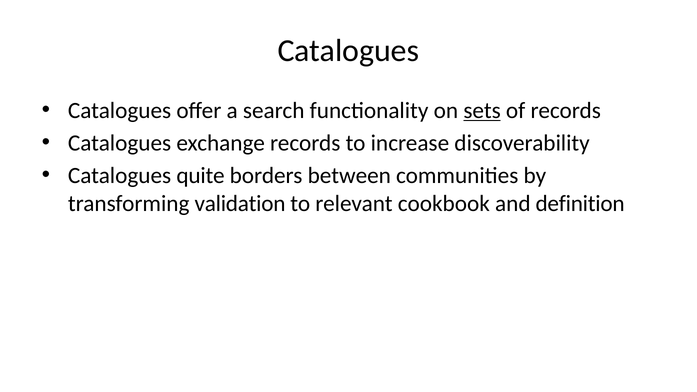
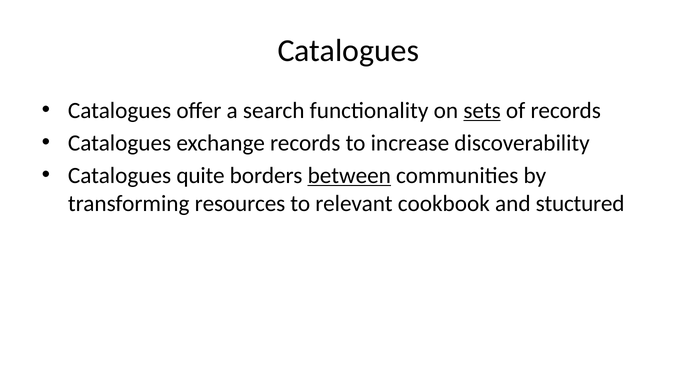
between underline: none -> present (349, 176)
validation: validation -> resources (240, 203)
definition: definition -> stuctured (580, 203)
